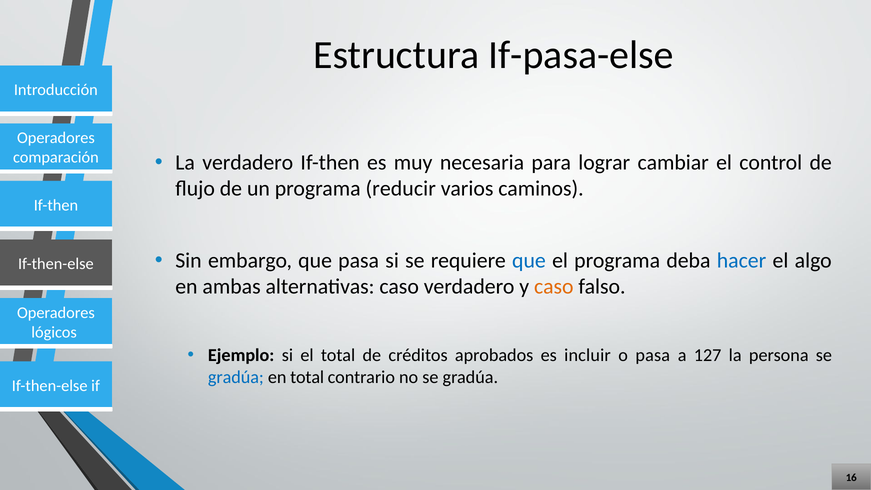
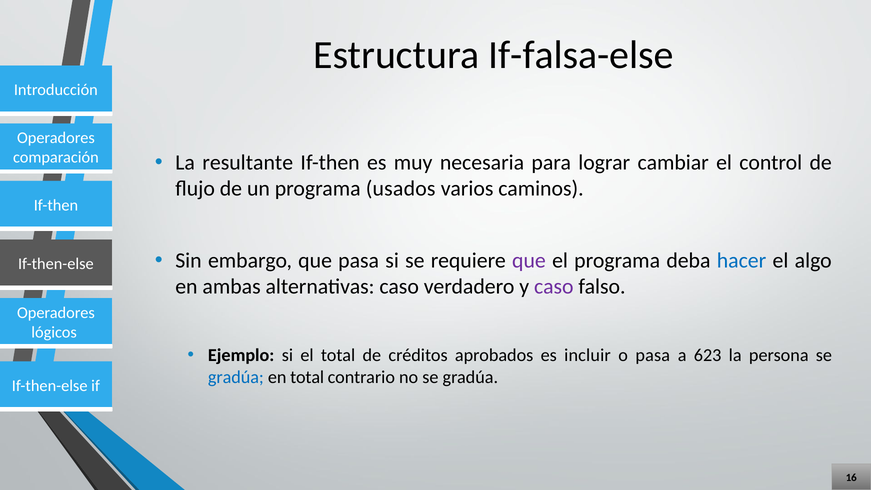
If-pasa-else: If-pasa-else -> If-falsa-else (581, 55)
La verdadero: verdadero -> resultante (248, 163)
reducir: reducir -> usados (401, 189)
que colour: blue -> purple (529, 261)
caso colour: orange -> purple (554, 287)
127: 127 -> 623 (708, 355)
